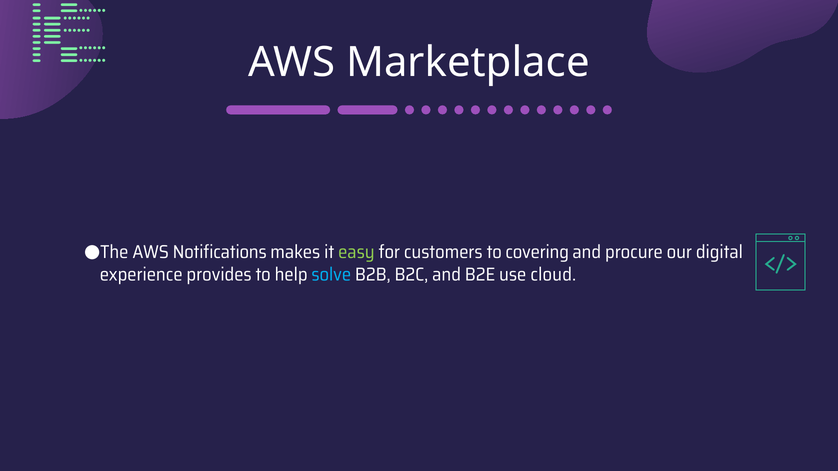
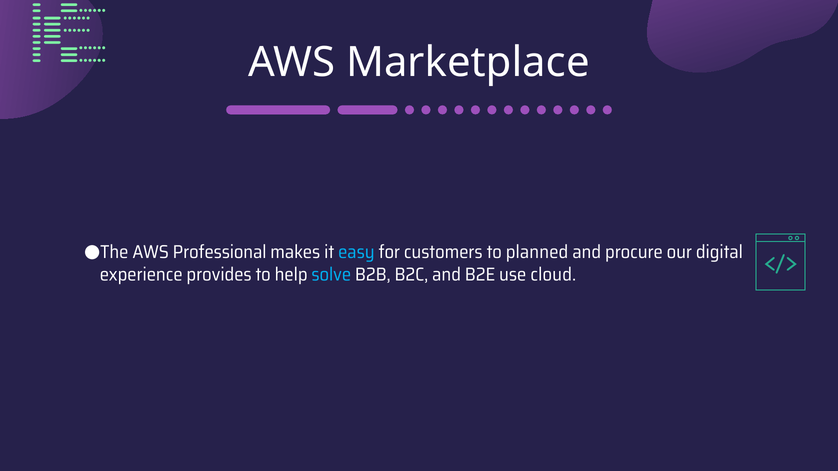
Notifications: Notifications -> Professional (220, 252)
easy colour: light green -> light blue (356, 252)
covering: covering -> planned (537, 252)
